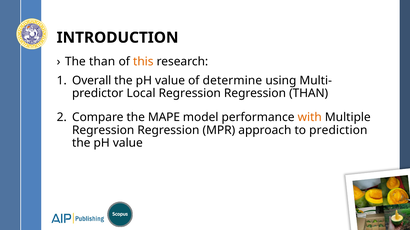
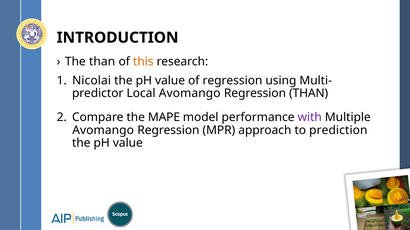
Overall: Overall -> Nicolai (92, 81)
of determine: determine -> regression (232, 81)
Local Regression: Regression -> Avomango (190, 94)
with colour: orange -> purple (310, 118)
Regression: Regression -> Avomango (103, 131)
